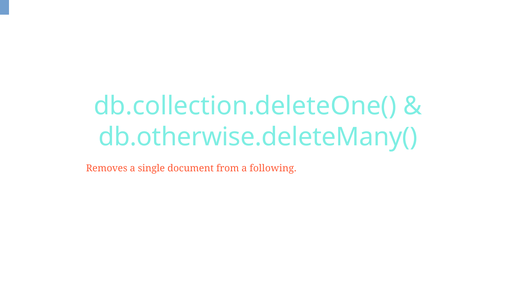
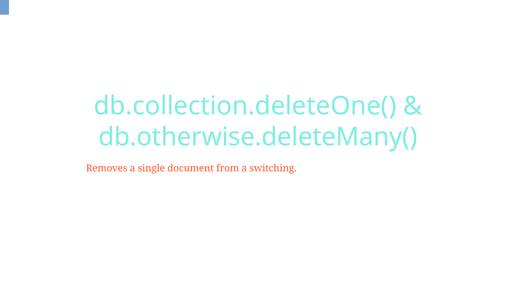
following: following -> switching (273, 168)
